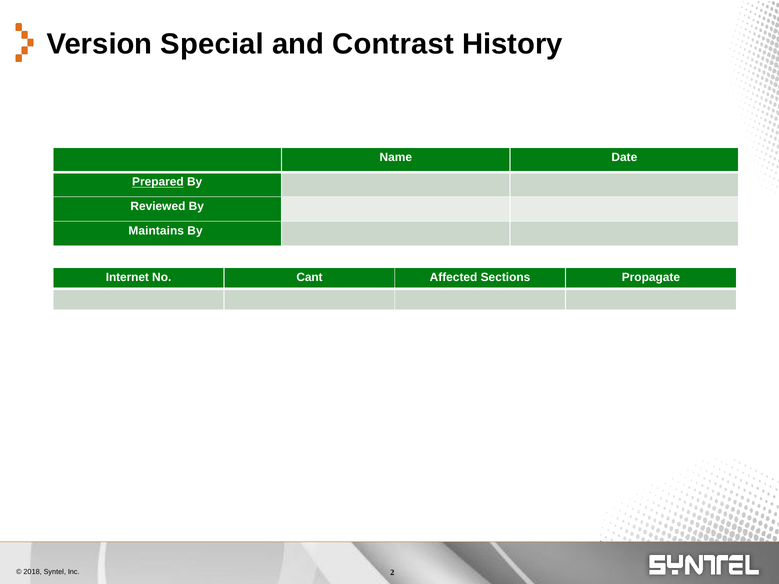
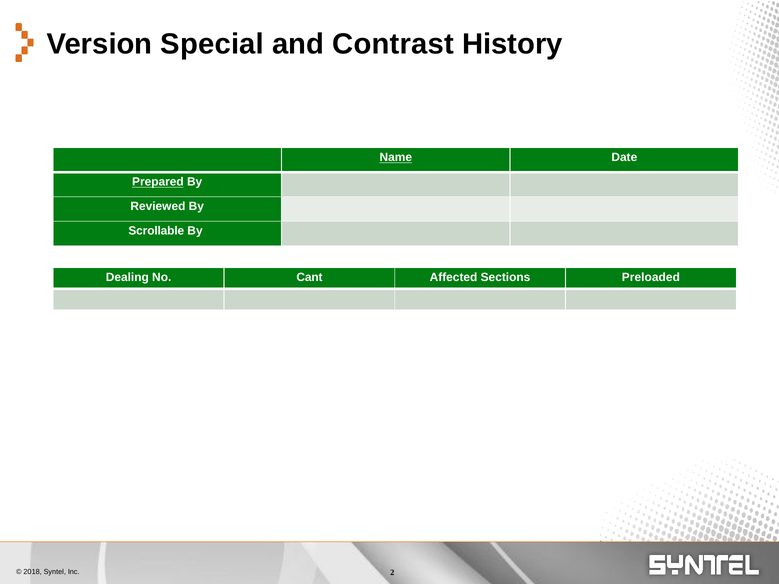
Name underline: none -> present (396, 158)
Maintains: Maintains -> Scrollable (156, 231)
Internet: Internet -> Dealing (127, 278)
Propagate: Propagate -> Preloaded (651, 278)
